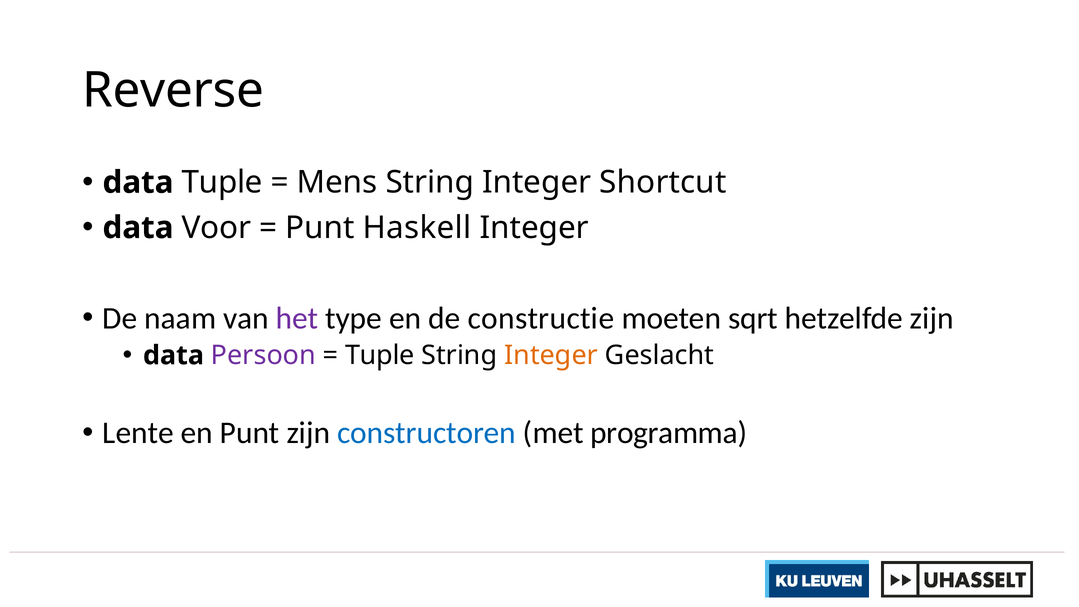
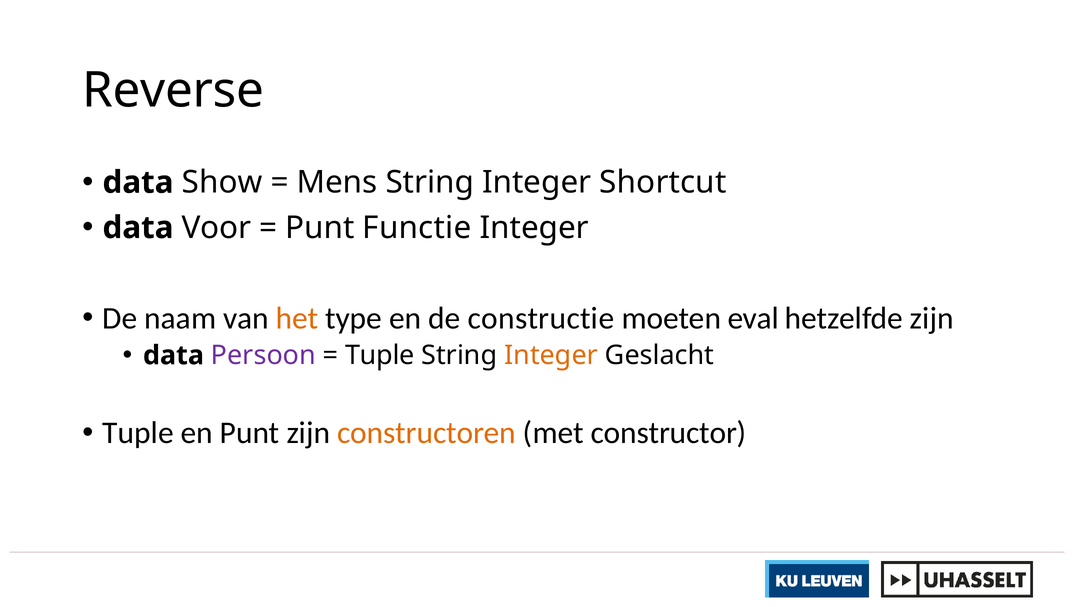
data Tuple: Tuple -> Show (222, 182)
Haskell: Haskell -> Functie (417, 228)
het colour: purple -> orange (297, 318)
sqrt: sqrt -> eval (753, 318)
Lente: Lente -> Tuple (138, 433)
constructoren colour: blue -> orange (427, 433)
programma: programma -> constructor (669, 433)
